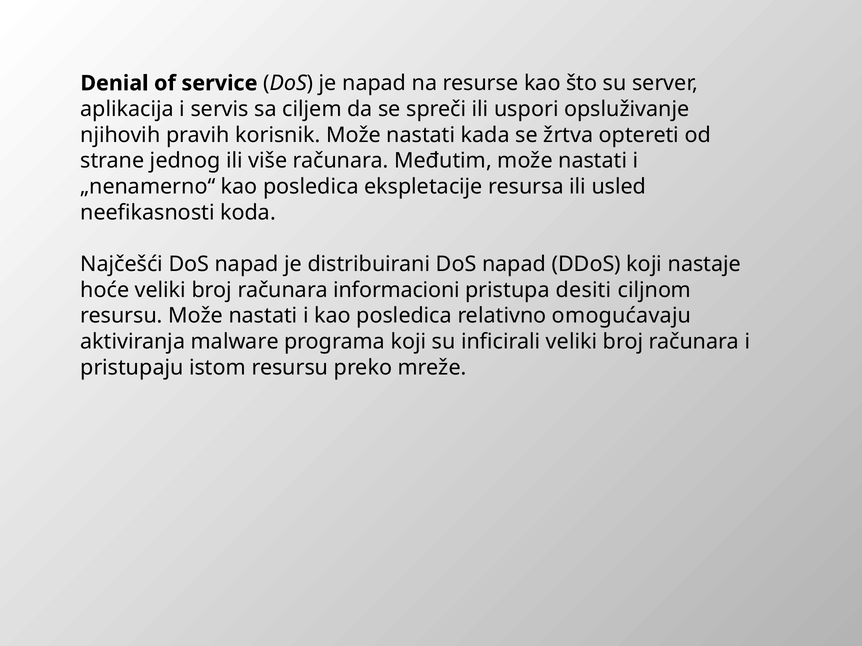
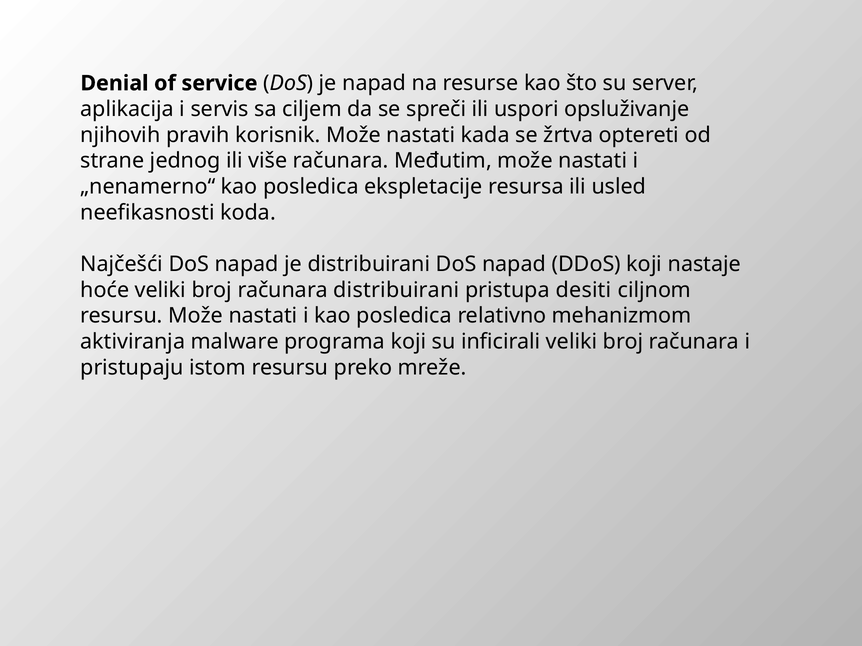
računara informacioni: informacioni -> distribuirani (396, 290)
omogućavaju: omogućavaju -> mehanizmom (622, 316)
